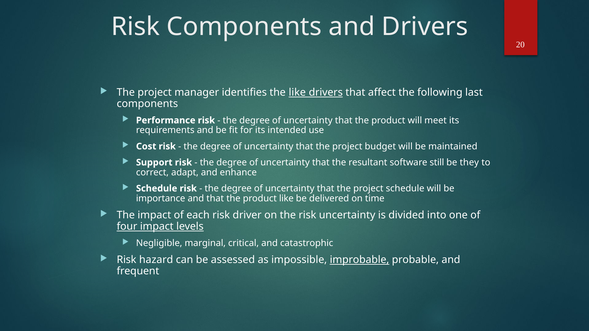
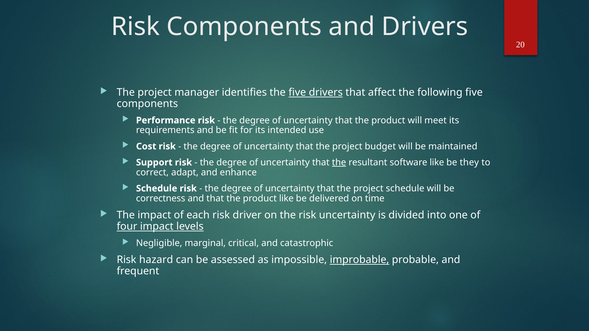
the like: like -> five (297, 92)
following last: last -> five (474, 92)
the underline: none -> present (339, 163)
software still: still -> like (437, 163)
importance: importance -> correctness (161, 199)
